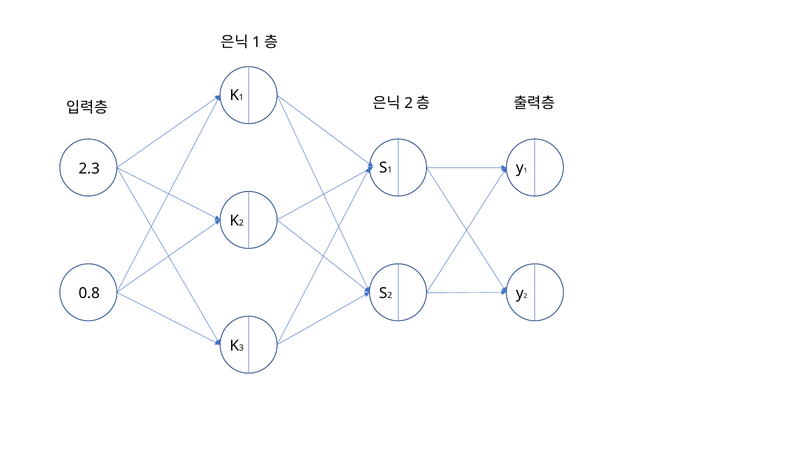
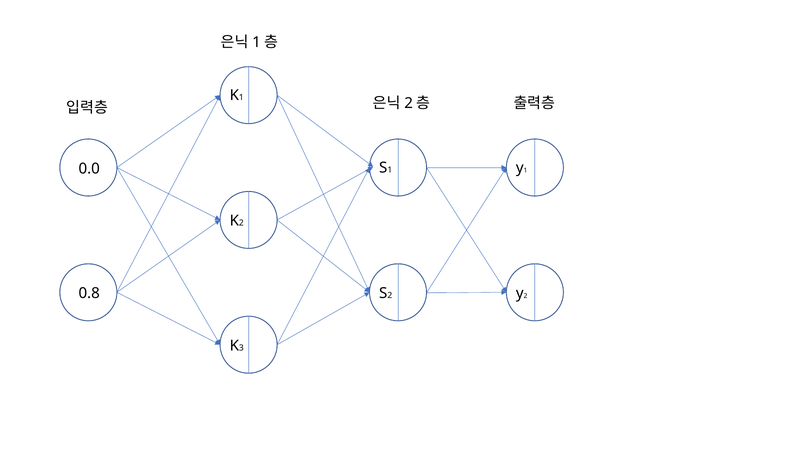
2.3: 2.3 -> 0.0 (89, 169)
